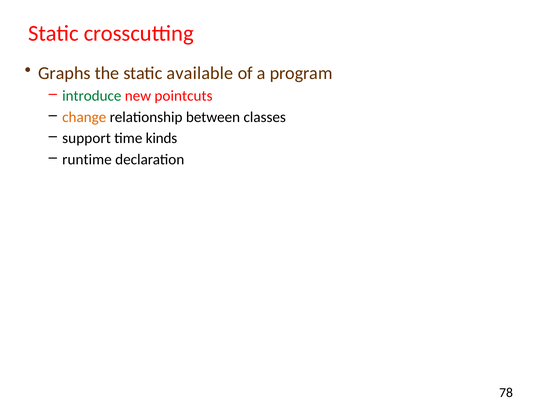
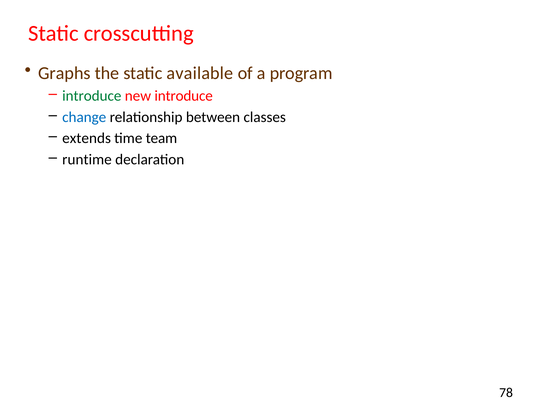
new pointcuts: pointcuts -> introduce (184, 96)
change colour: orange -> blue (84, 117)
support: support -> extends (87, 138)
kinds: kinds -> team (161, 138)
